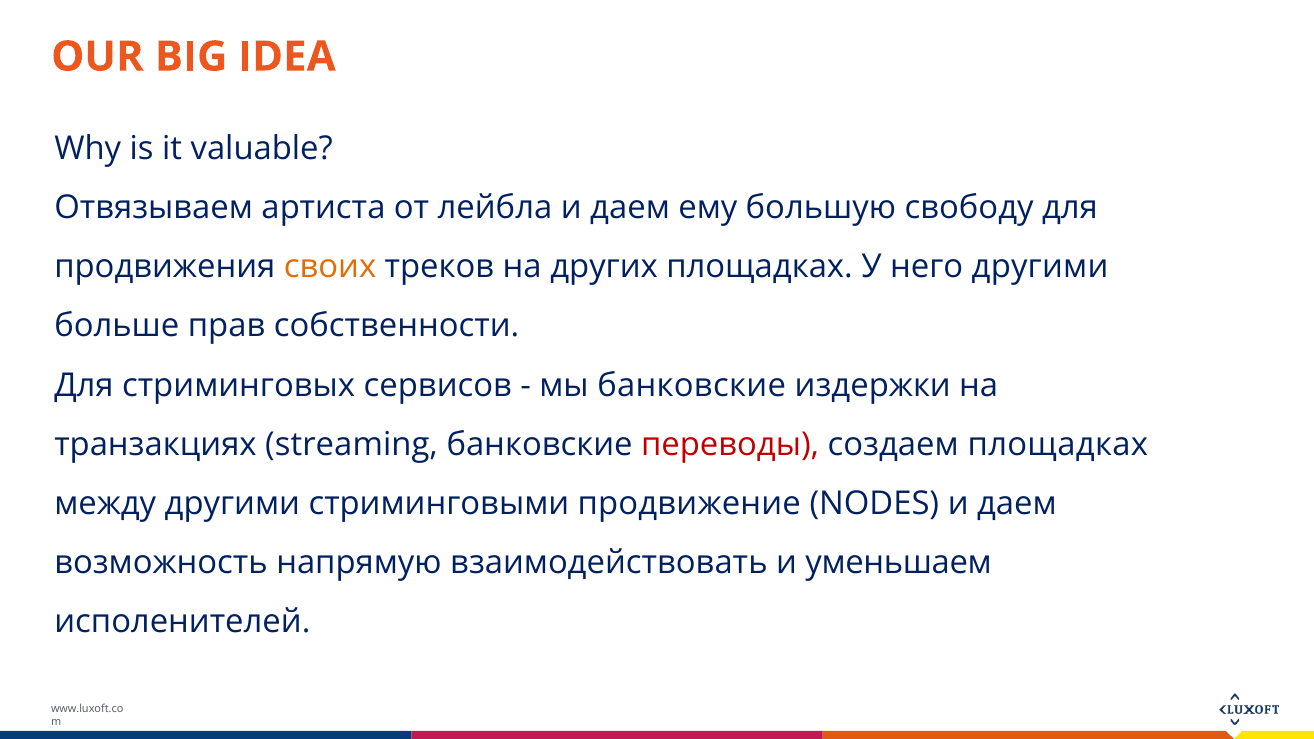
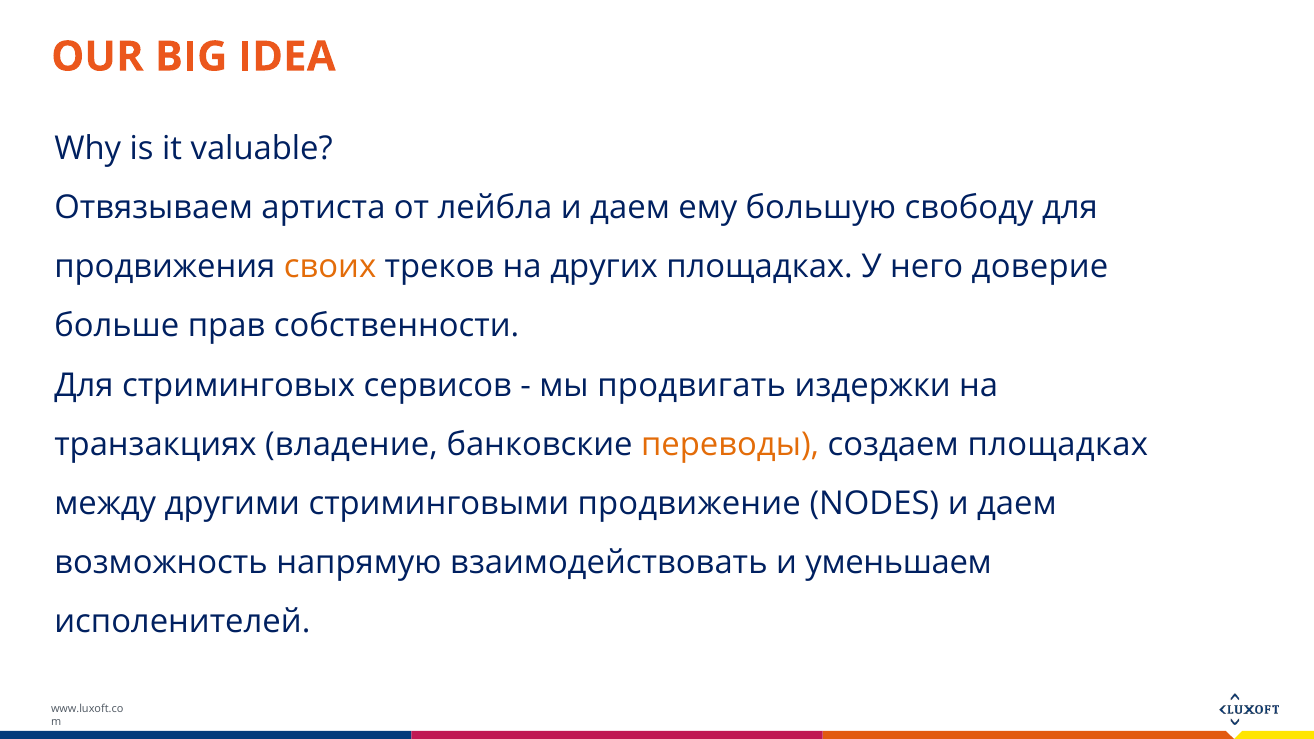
него другими: другими -> доверие (1040, 267)
мы банковские: банковские -> продвигать (692, 385)
streaming: streaming -> владение (351, 444)
переводы colour: red -> orange (730, 444)
